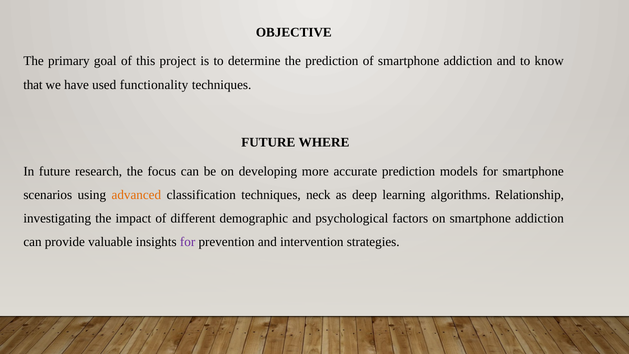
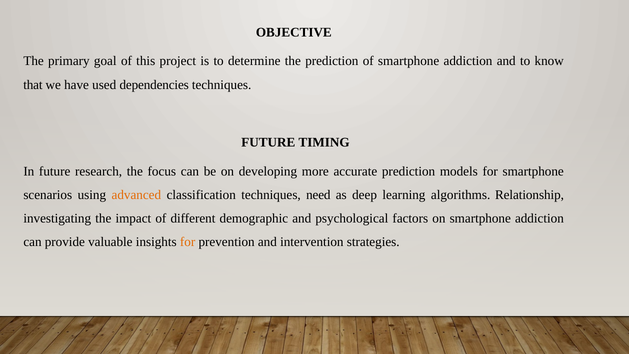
functionality: functionality -> dependencies (154, 85)
WHERE: WHERE -> TIMING (324, 142)
neck: neck -> need (318, 195)
for colour: purple -> orange (188, 242)
